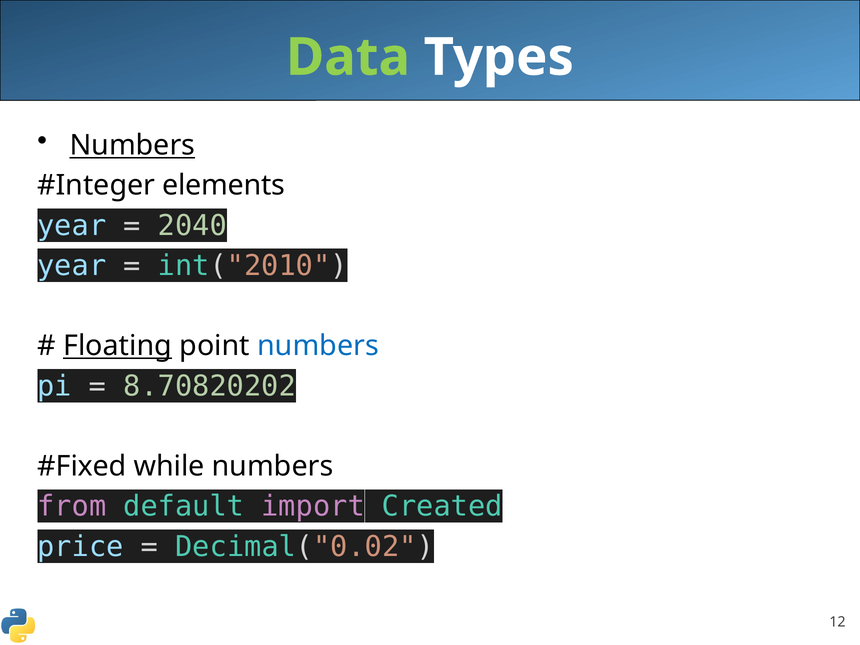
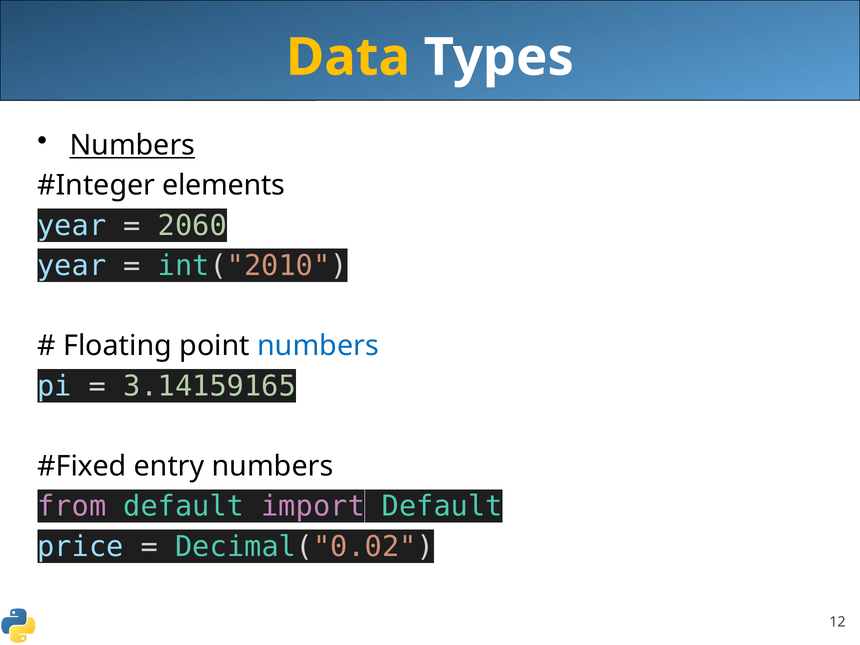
Data colour: light green -> yellow (348, 57)
2040: 2040 -> 2060 (192, 226)
Floating underline: present -> none (118, 346)
8.70820202: 8.70820202 -> 3.14159165 (210, 386)
while: while -> entry (169, 466)
import Created: Created -> Default (442, 506)
